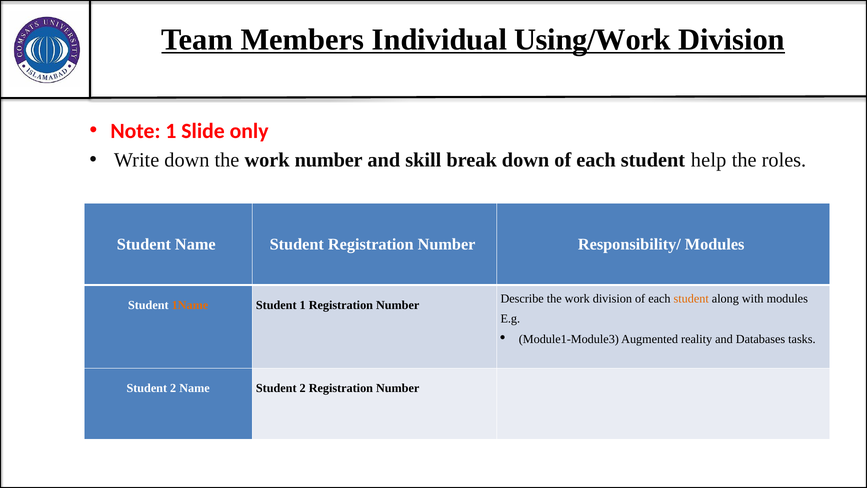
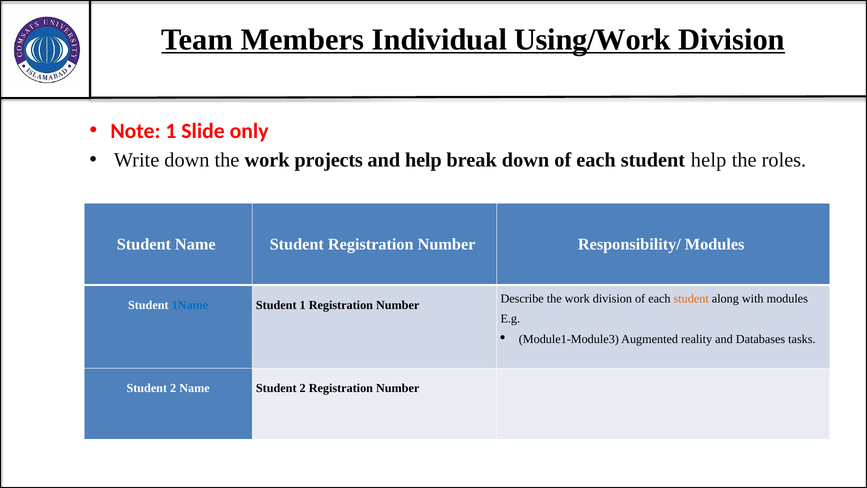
work number: number -> projects (329, 160)
and skill: skill -> help (423, 160)
1Name colour: orange -> blue (190, 305)
